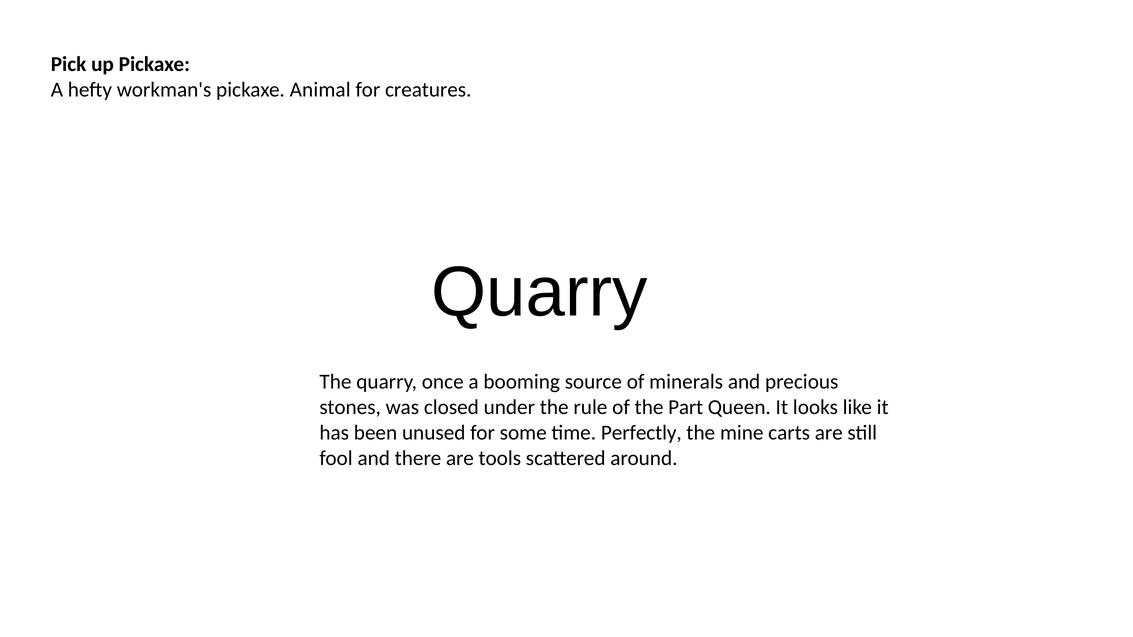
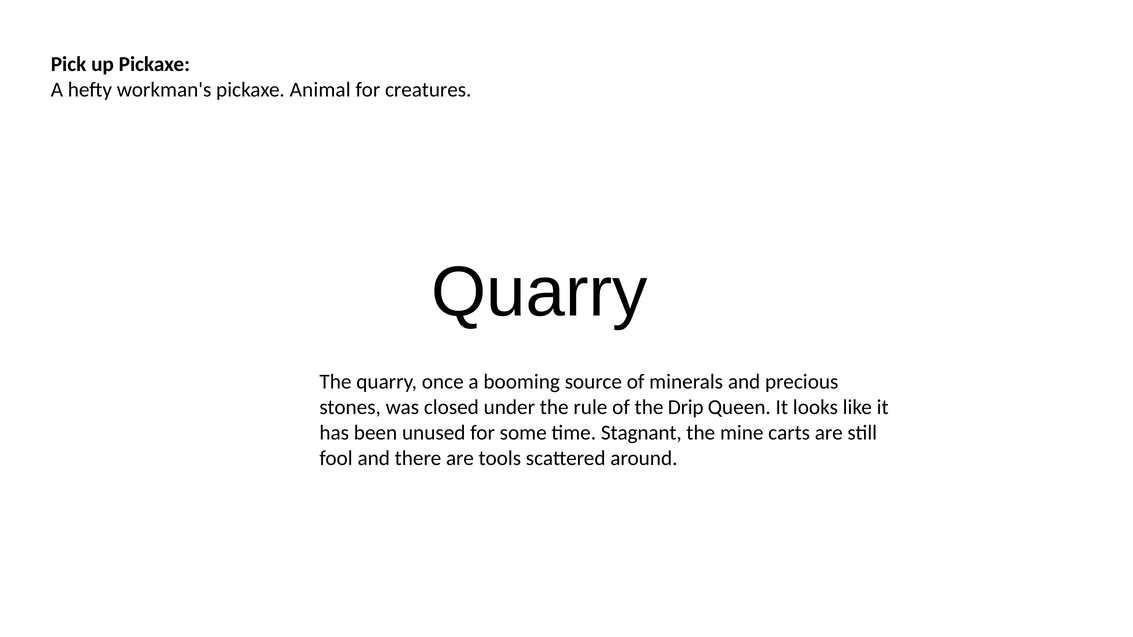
Part: Part -> Drip (686, 407)
Perfectly: Perfectly -> Stagnant (641, 433)
